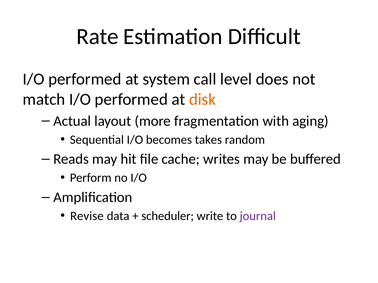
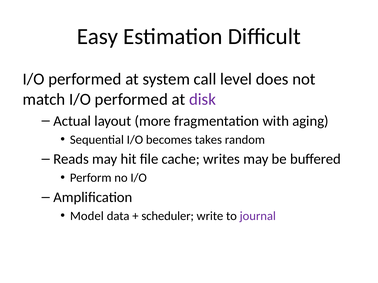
Rate: Rate -> Easy (98, 37)
disk colour: orange -> purple (202, 99)
Revise: Revise -> Model (87, 216)
